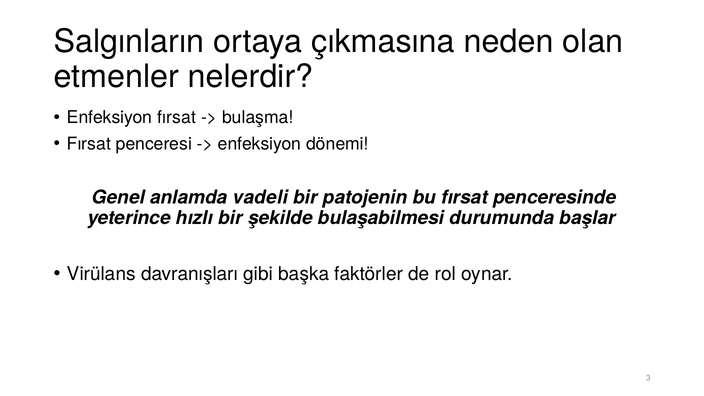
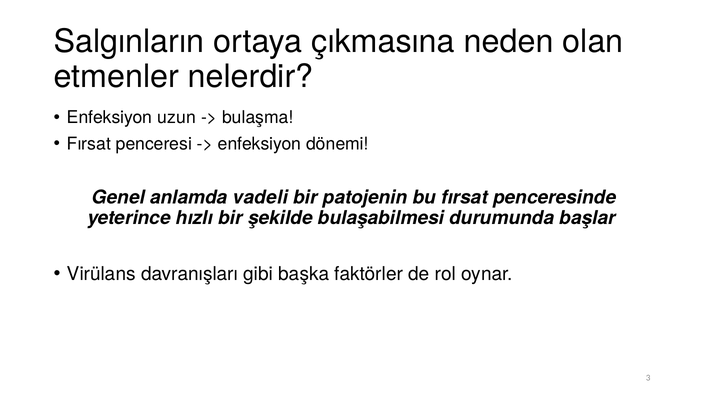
Enfeksiyon fırsat: fırsat -> uzun (177, 117)
